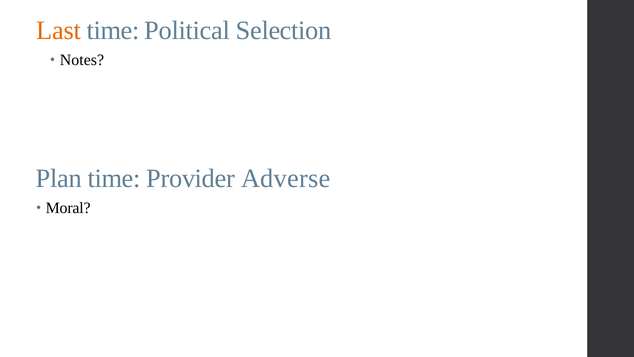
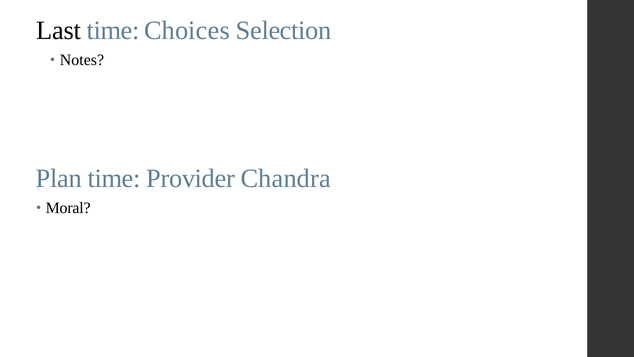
Last colour: orange -> black (59, 31)
Political: Political -> Choices (187, 31)
Adverse: Adverse -> Chandra (286, 179)
